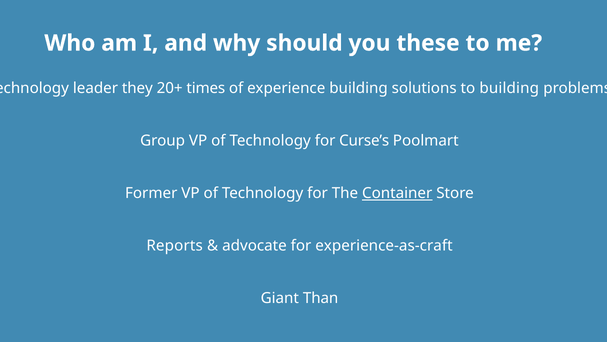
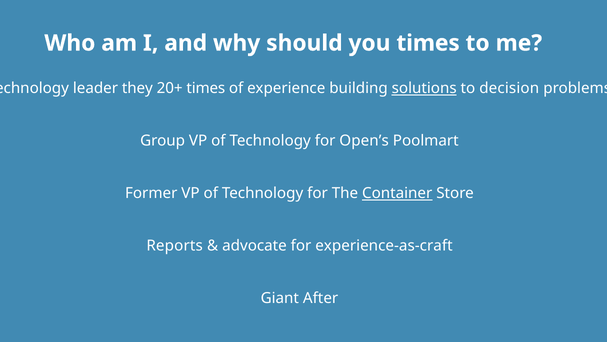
you these: these -> times (428, 43)
solutions underline: none -> present (424, 88)
to building: building -> decision (509, 88)
Curse’s: Curse’s -> Open’s (364, 141)
Than: Than -> After (321, 298)
